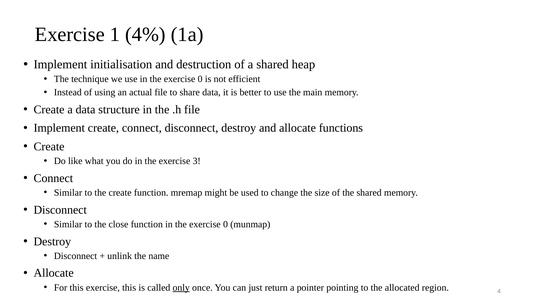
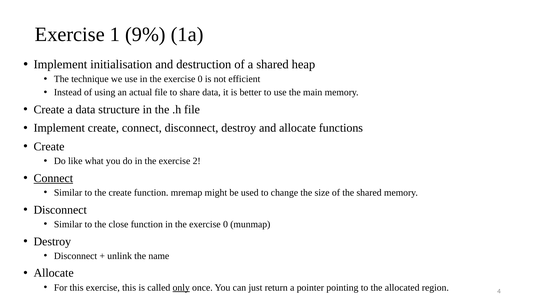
4%: 4% -> 9% (145, 34)
3: 3 -> 2 (197, 161)
Connect underline: none -> present (53, 178)
